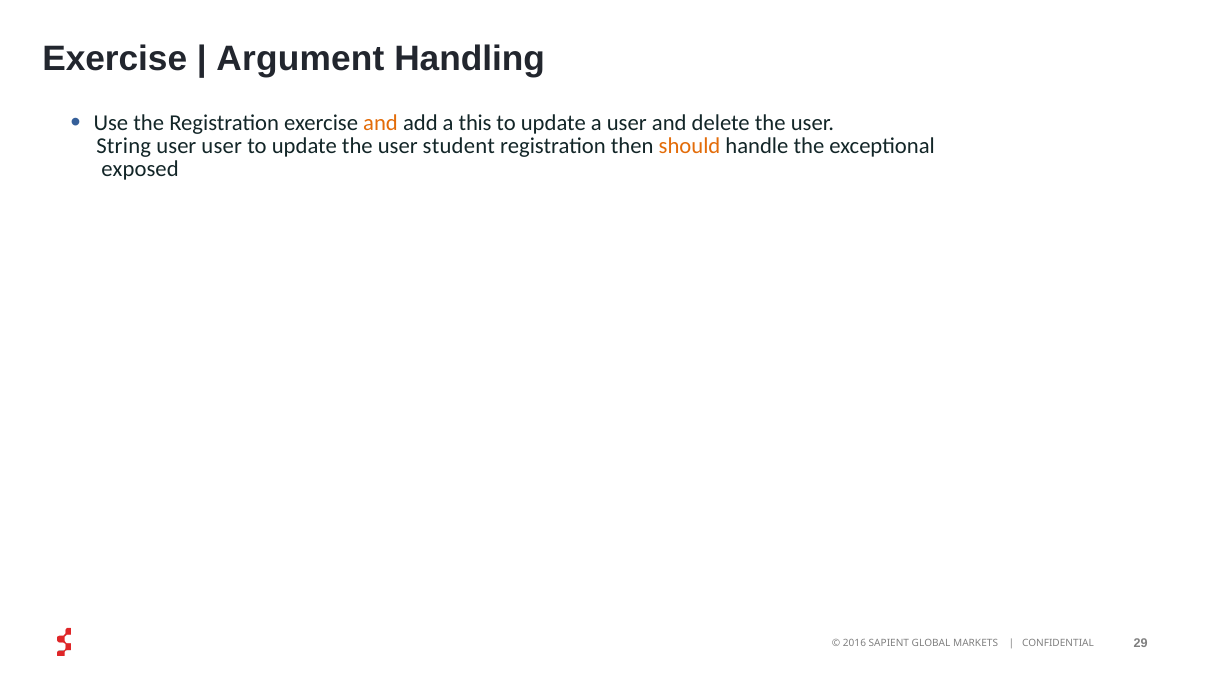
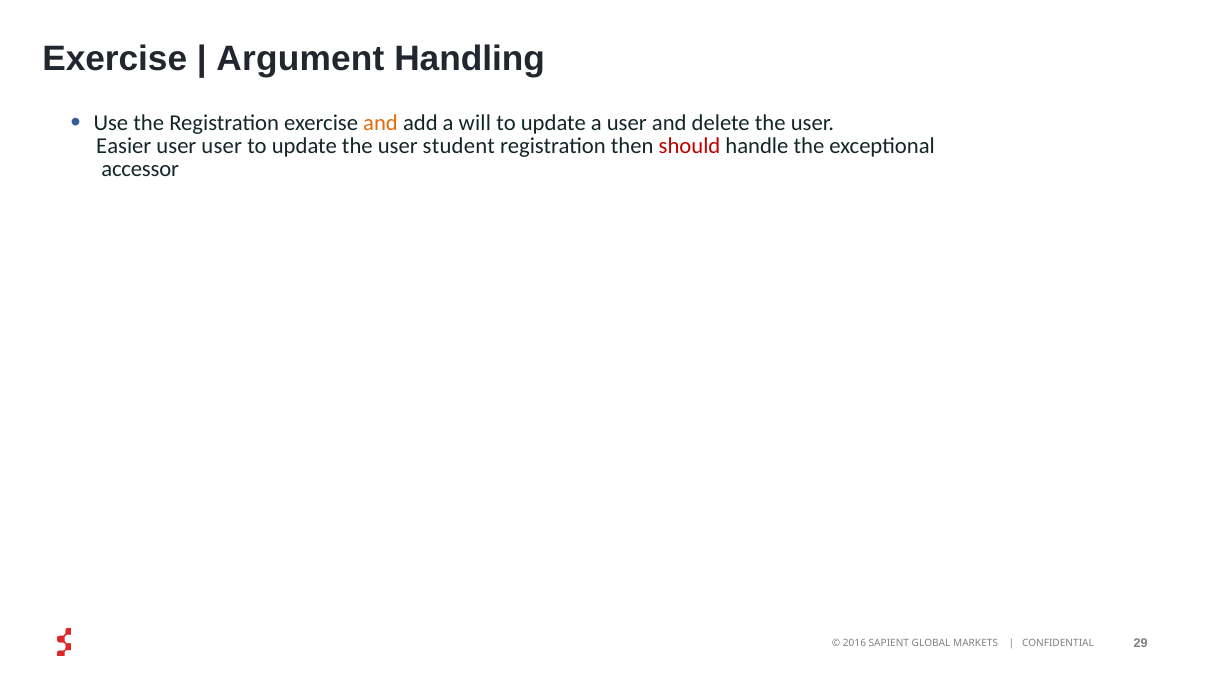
this: this -> will (475, 124)
String: String -> Easier (124, 146)
should colour: orange -> red (690, 146)
exposed: exposed -> accessor (140, 169)
